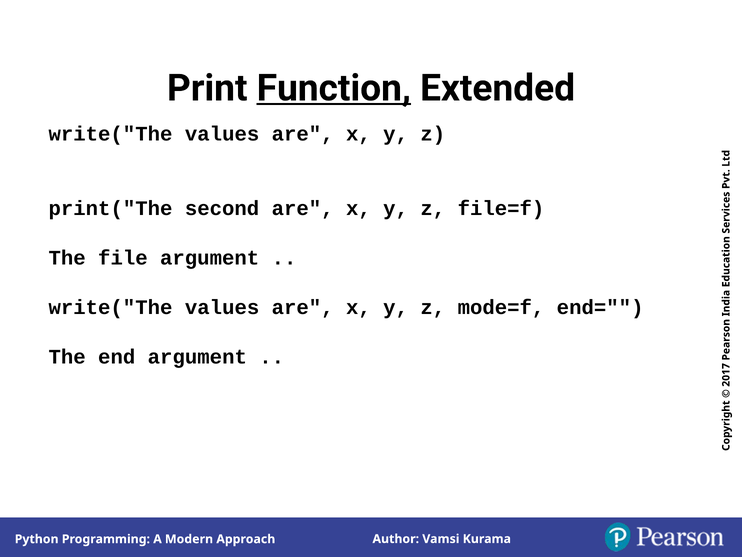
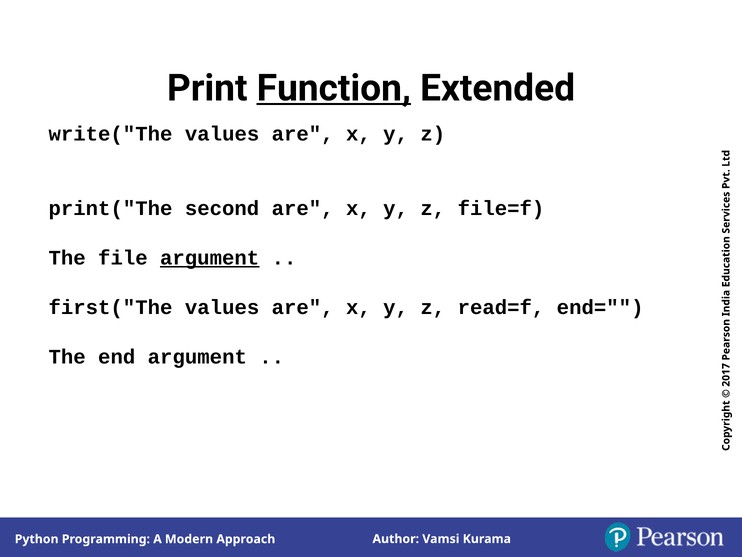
argument underline: none -> present (210, 258)
write("The: write("The -> first("The (110, 307)
mode=f: mode=f -> read=f (501, 307)
